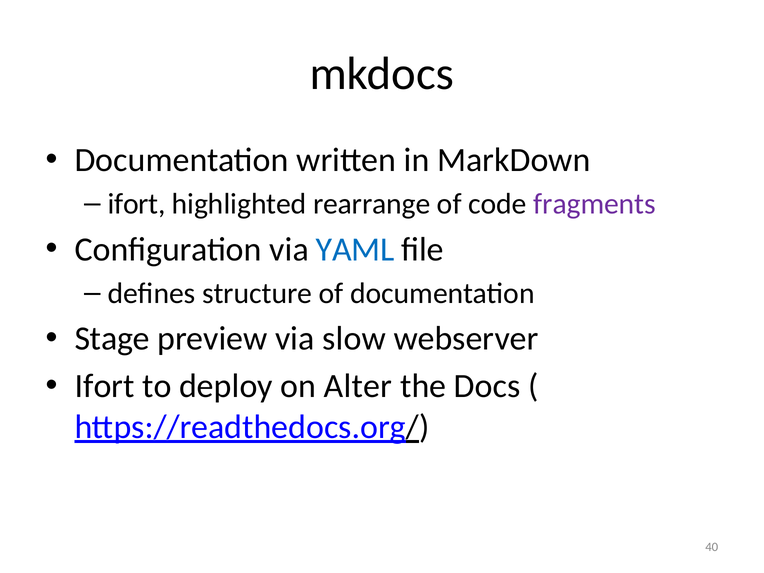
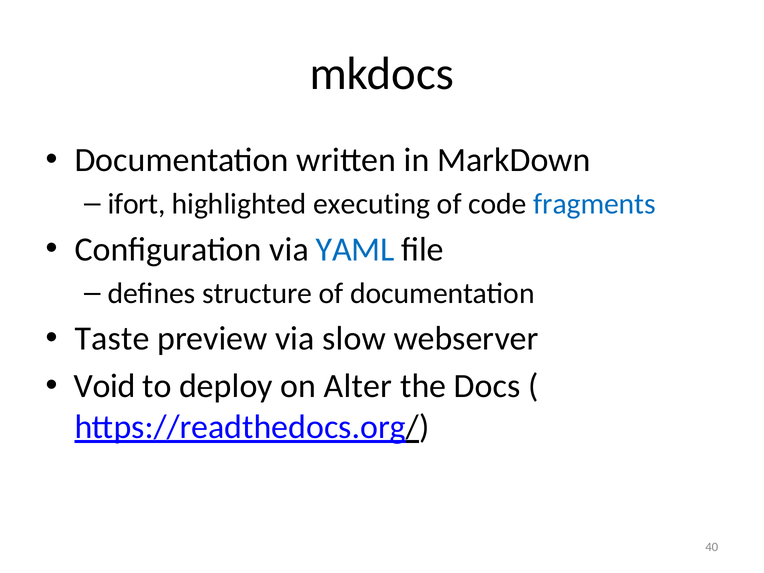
rearrange: rearrange -> executing (372, 204)
fragments colour: purple -> blue (595, 204)
Stage: Stage -> Taste (112, 339)
Ifort: Ifort -> Void (105, 386)
